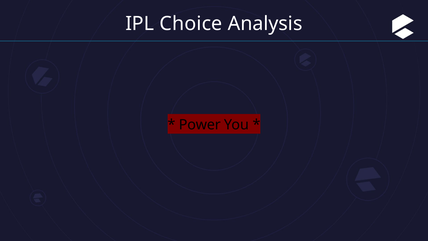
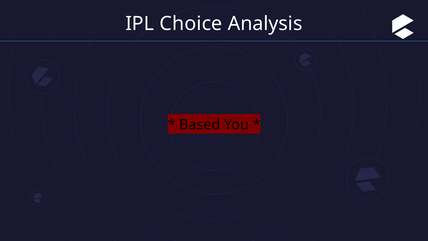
Power: Power -> Based (200, 125)
